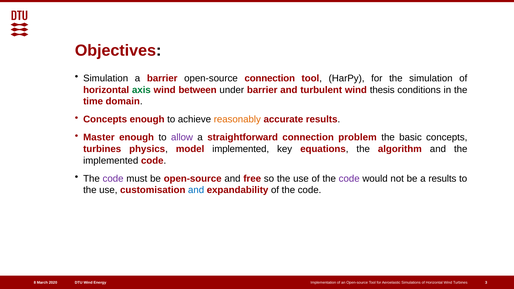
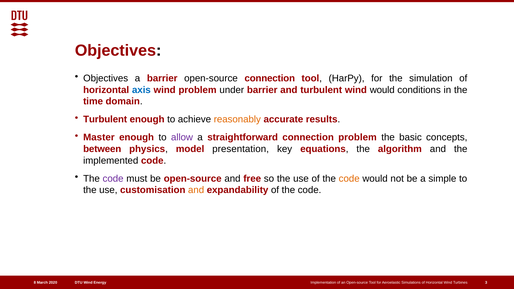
Simulation: Simulation -> Objectives (106, 78)
axis colour: green -> blue (141, 90)
wind between: between -> problem (198, 90)
wind thesis: thesis -> would (382, 90)
Concepts: Concepts -> Turbulent (105, 120)
turbines: turbines -> between (102, 149)
model implemented: implemented -> presentation (241, 149)
code colour: purple -> orange (349, 179)
a results: results -> simple (442, 179)
and colour: blue -> orange (196, 190)
